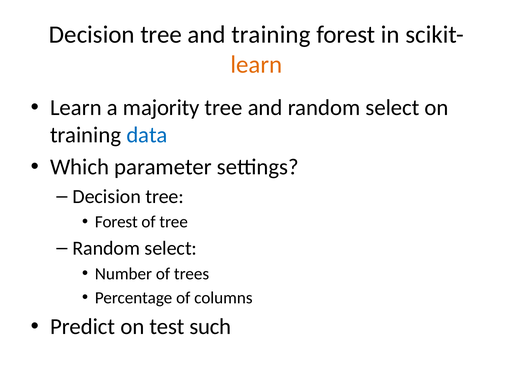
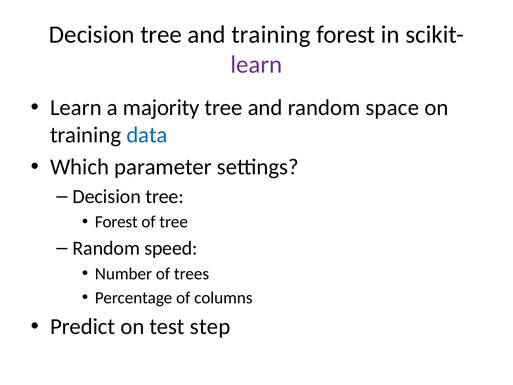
learn colour: orange -> purple (256, 65)
and random select: select -> space (392, 108)
select: select -> speed (171, 248)
such: such -> step (210, 327)
